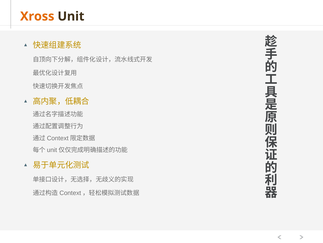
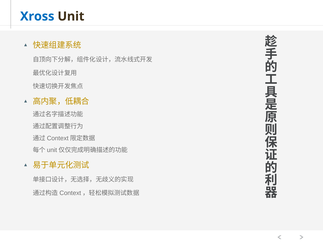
Xross colour: orange -> blue (37, 16)
